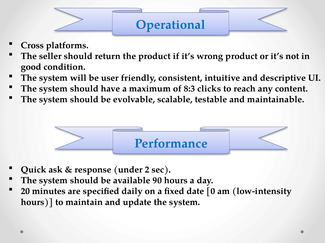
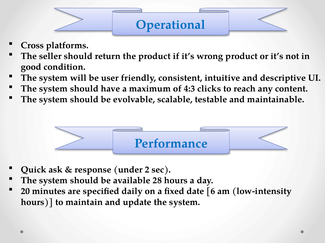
8:3: 8:3 -> 4:3 (189, 89)
90: 90 -> 28 (157, 181)
0: 0 -> 6 (211, 192)
